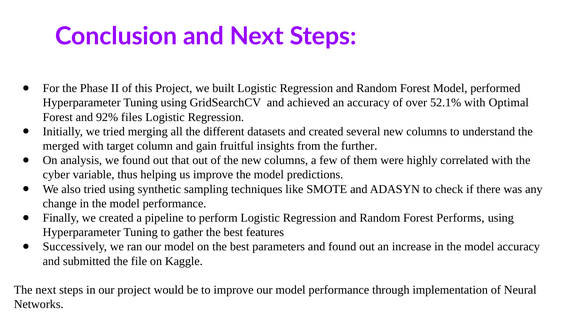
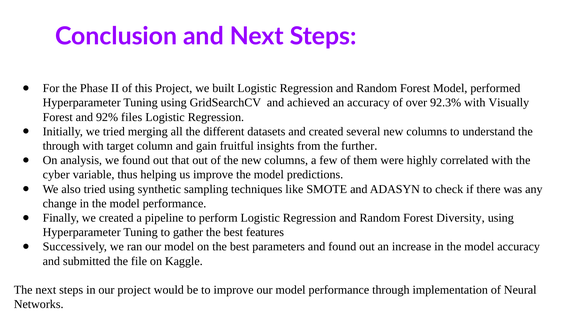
52.1%: 52.1% -> 92.3% (446, 103)
Optimal: Optimal -> Visually (509, 103)
merged: merged -> through (61, 146)
Performs: Performs -> Diversity (460, 218)
